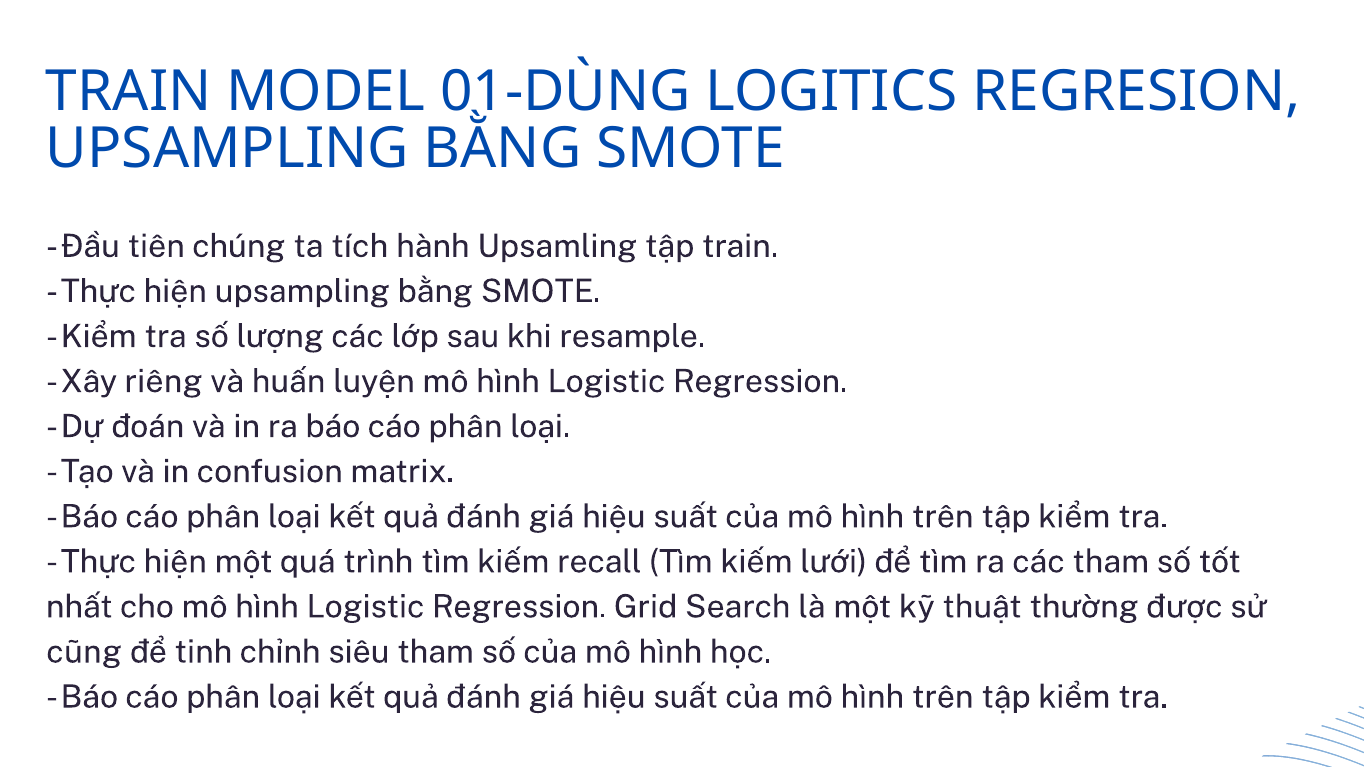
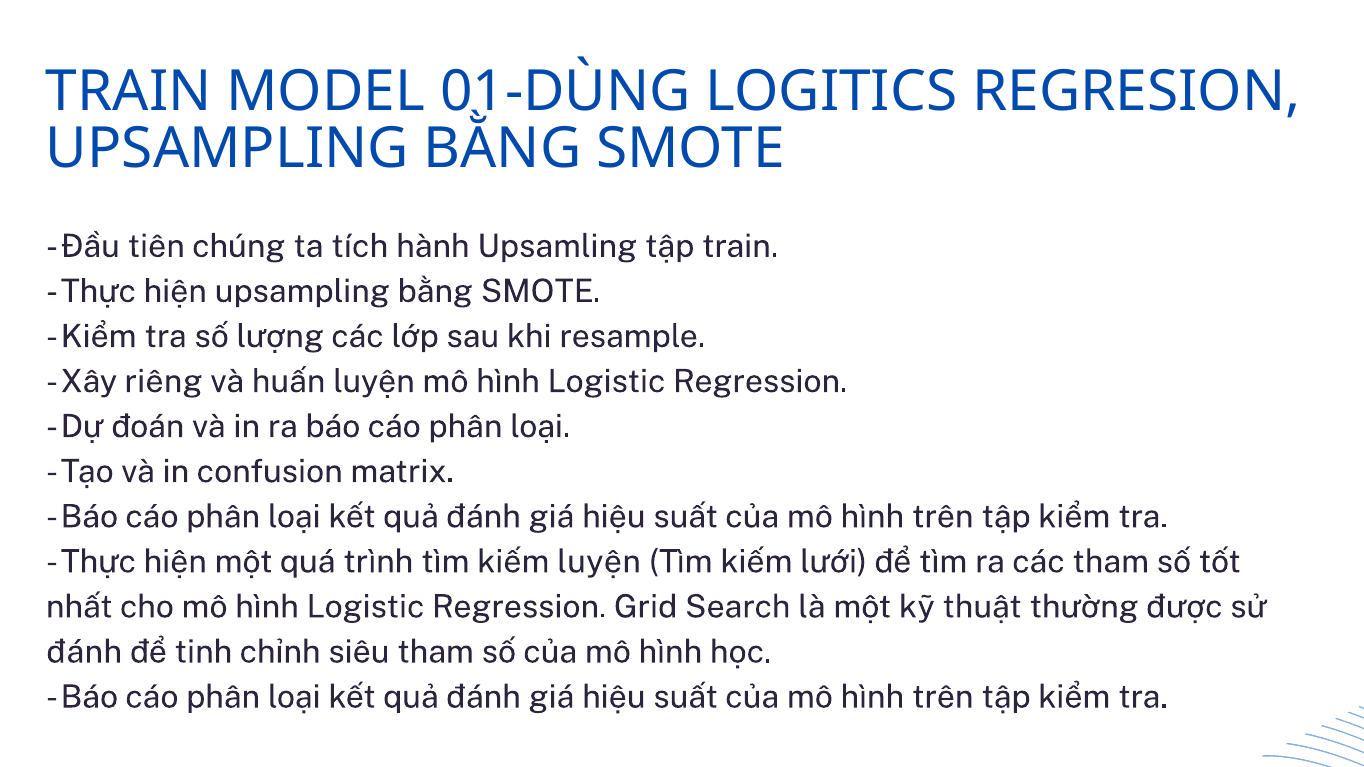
kiếm recall: recall -> luyện (599, 562)
cũng: cũng -> đánh (84, 652)
